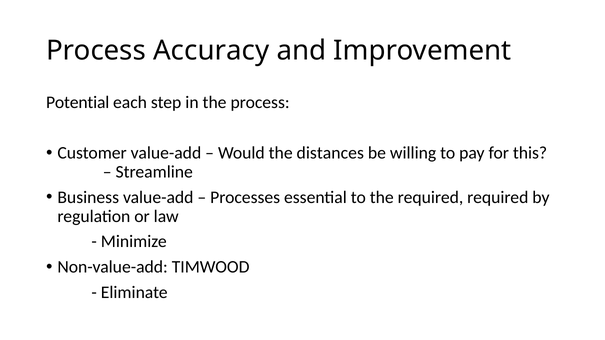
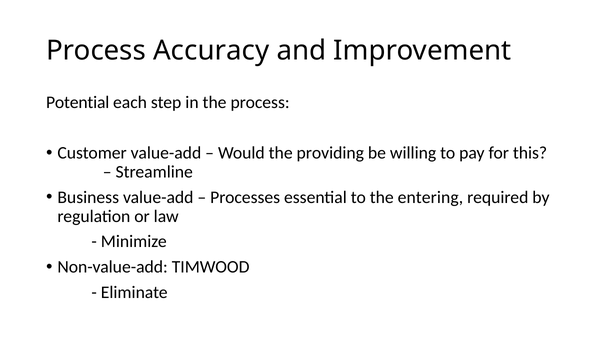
distances: distances -> providing (330, 153)
the required: required -> entering (430, 197)
